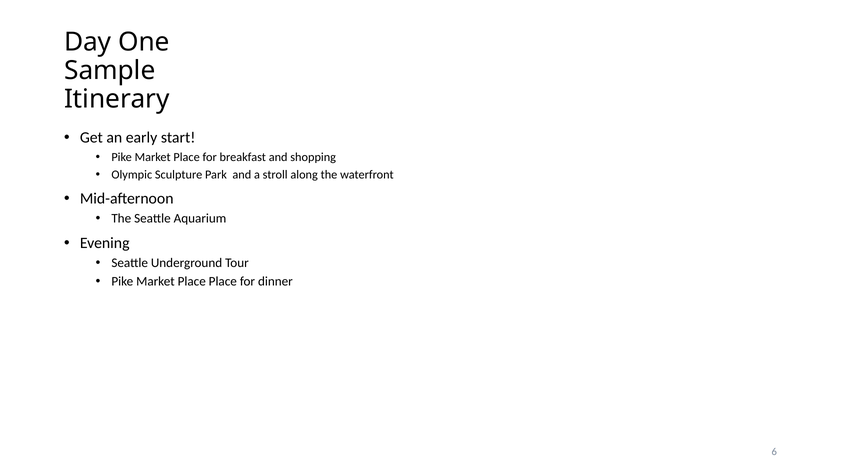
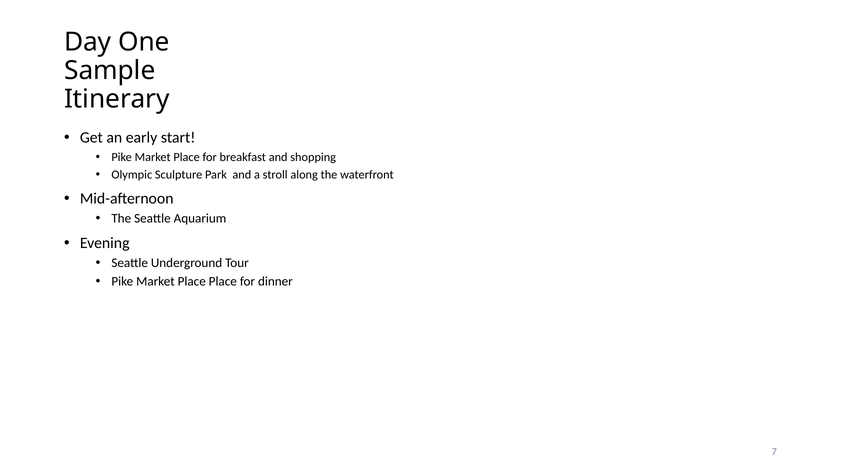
6: 6 -> 7 (774, 452)
